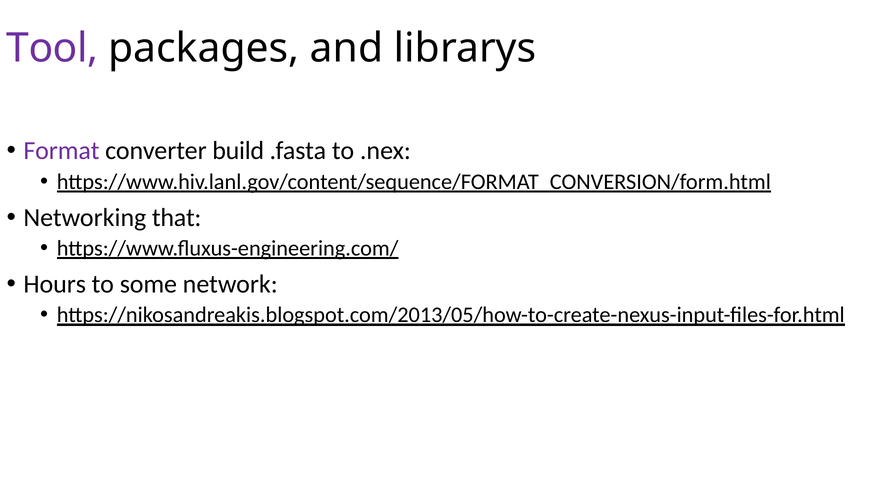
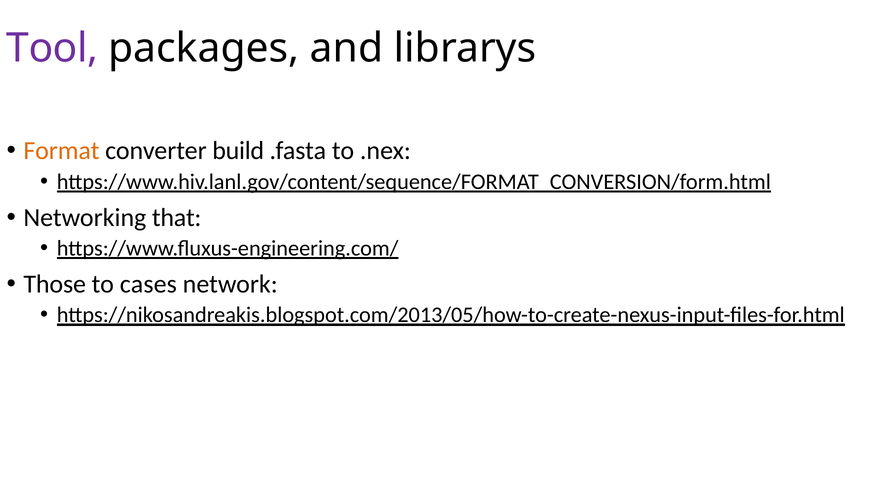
Format colour: purple -> orange (61, 151)
Hours: Hours -> Those (55, 284)
some: some -> cases (148, 284)
